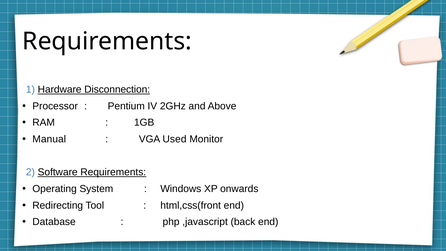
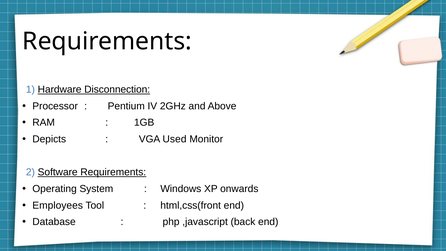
Manual: Manual -> Depicts (49, 139)
Redirecting: Redirecting -> Employees (58, 205)
